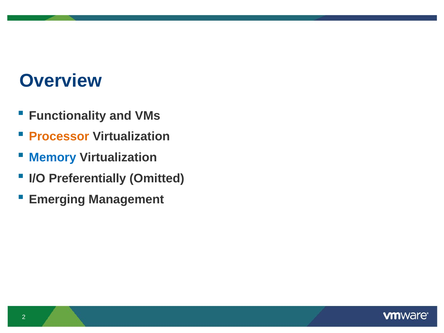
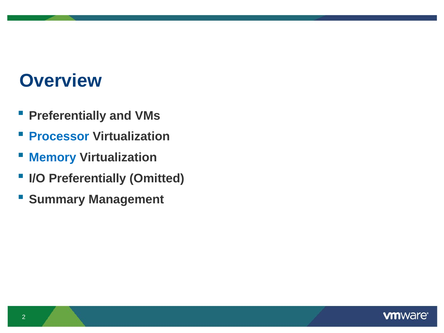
Functionality: Functionality -> Preferentially (68, 116)
Processor colour: orange -> blue (59, 137)
Emerging: Emerging -> Summary (57, 200)
